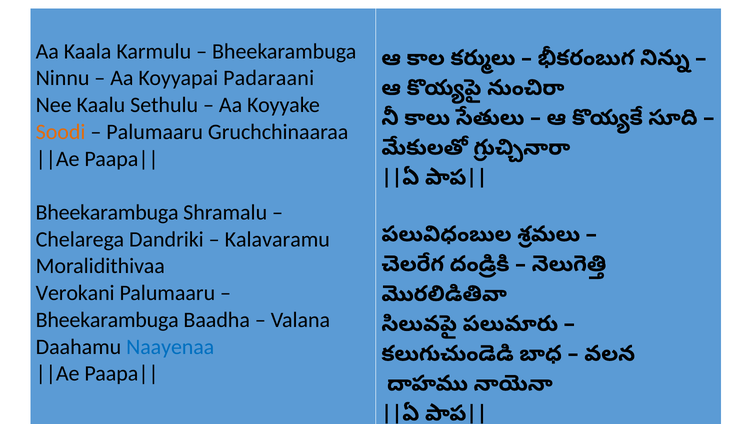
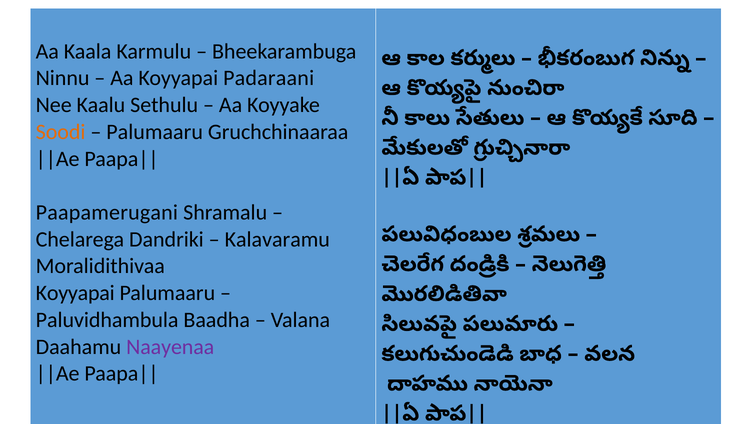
Bheekarambuga: Bheekarambuga -> Paapamerugani (107, 213)
Verokani: Verokani -> Koyyapai (75, 293)
Bheekarambuga: Bheekarambuga -> Paluvidhambula (107, 320)
Naayenaa colour: blue -> purple (170, 347)
